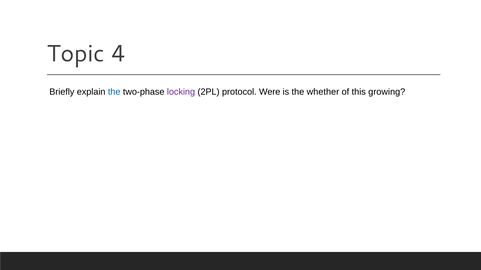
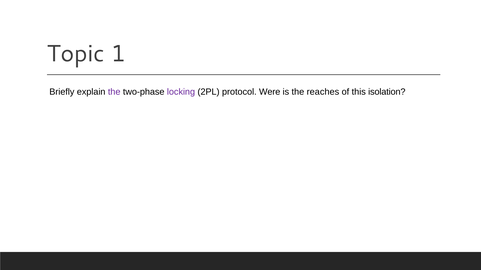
4: 4 -> 1 (118, 54)
the colour: blue -> purple (114, 92)
whether: whether -> reaches (323, 92)
growing: growing -> isolation (387, 92)
